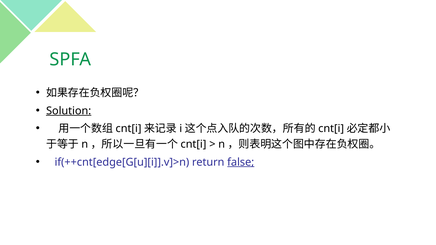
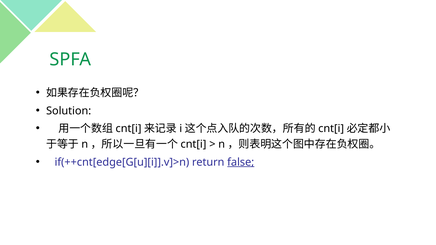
Solution underline: present -> none (69, 111)
